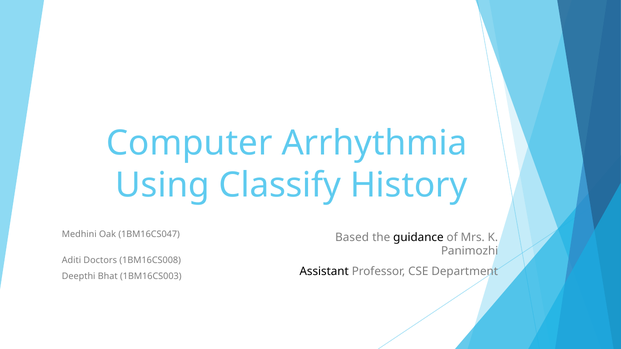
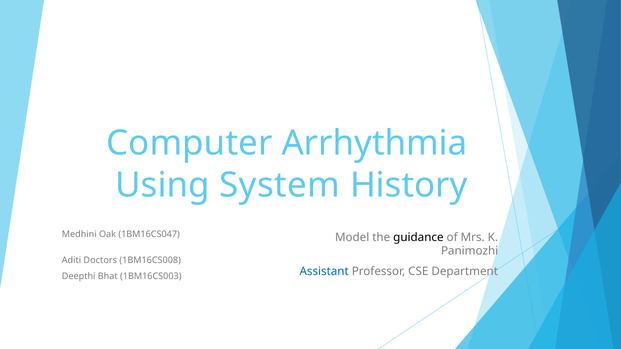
Classify: Classify -> System (280, 185)
Based: Based -> Model (352, 237)
Assistant colour: black -> blue (324, 272)
